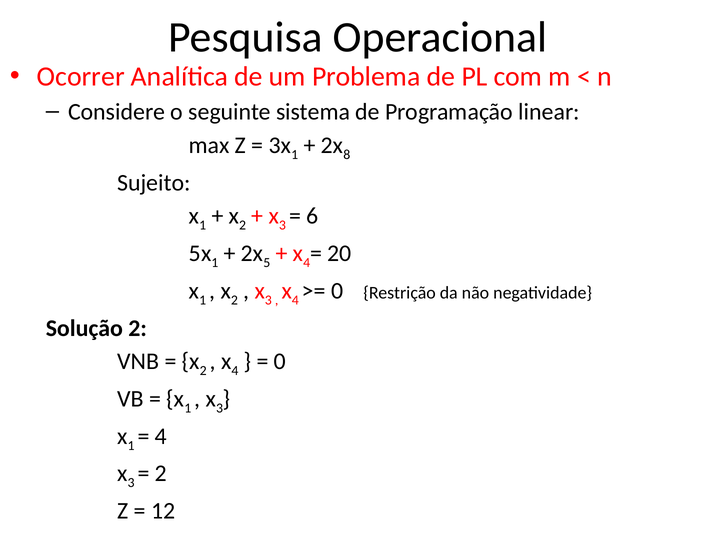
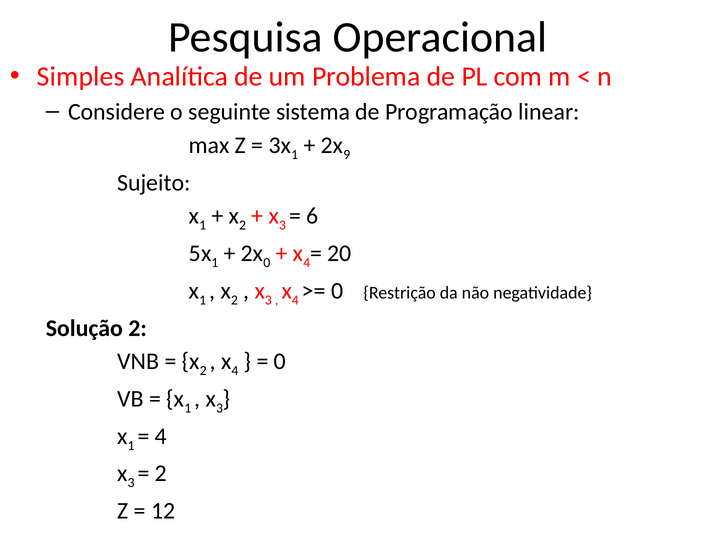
Ocorrer: Ocorrer -> Simples (81, 76)
8: 8 -> 9 (347, 155)
5: 5 -> 0 (267, 263)
